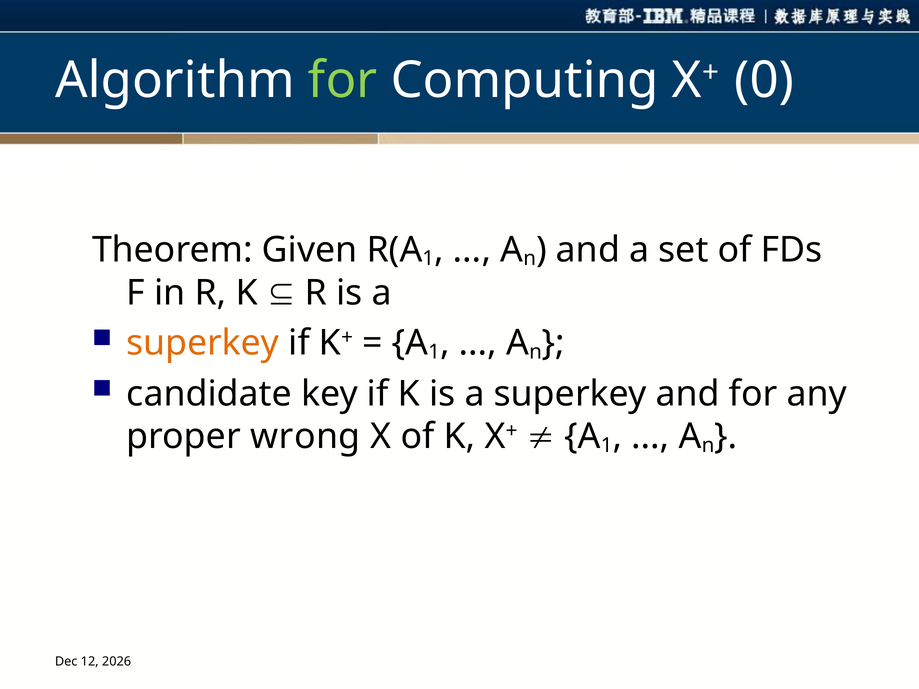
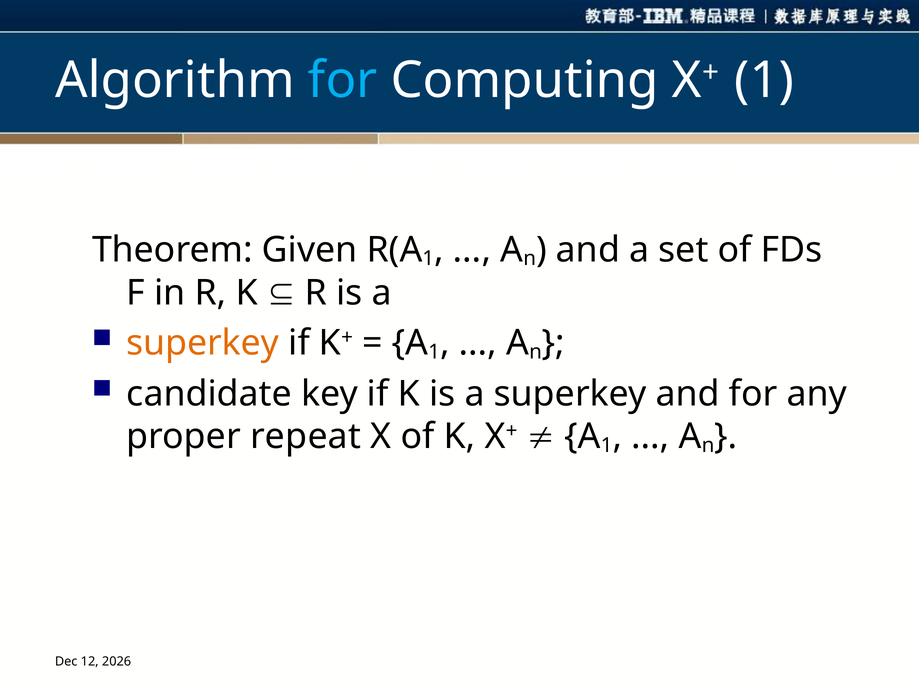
for colour: light green -> light blue (343, 81)
X+ 0: 0 -> 1 (764, 81)
wrong: wrong -> repeat (306, 437)
